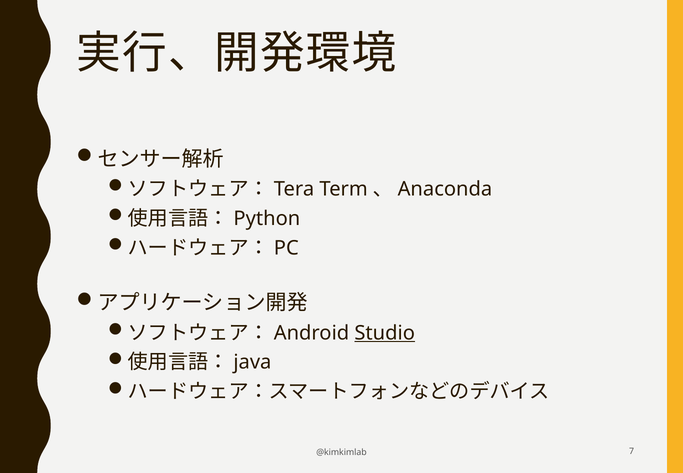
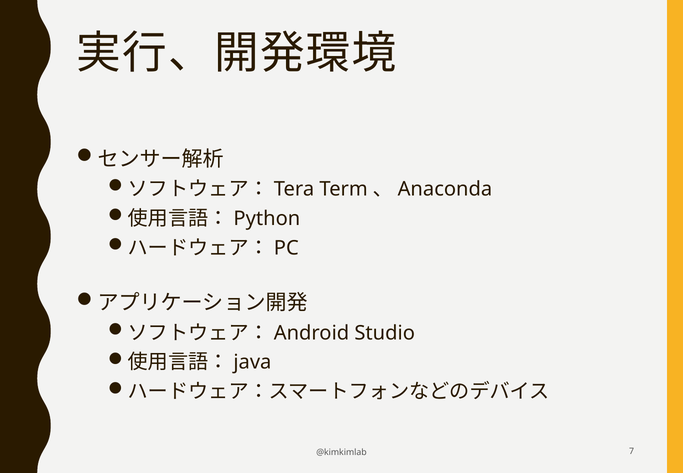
Studio underline: present -> none (385, 333)
